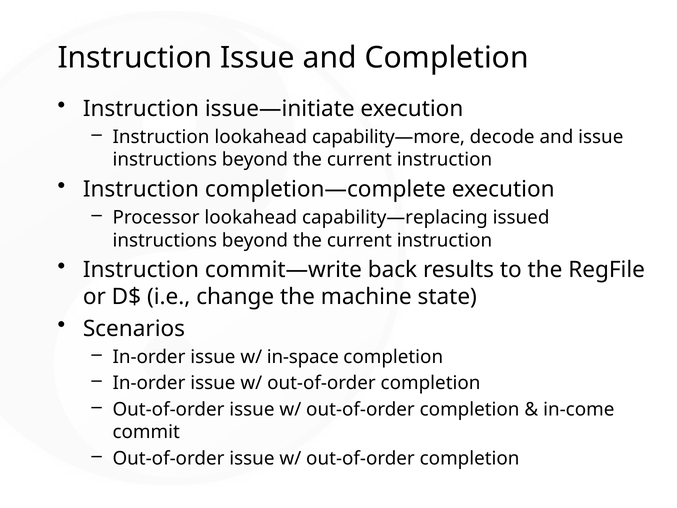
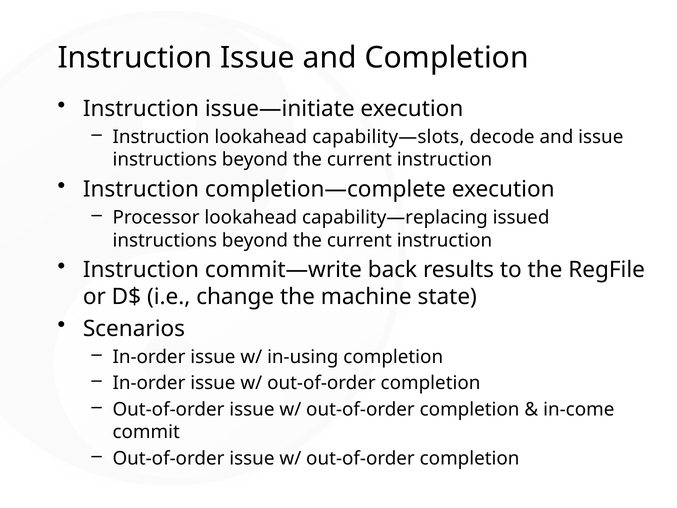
capability—more: capability—more -> capability—slots (388, 137)
in-space: in-space -> in-using (303, 357)
